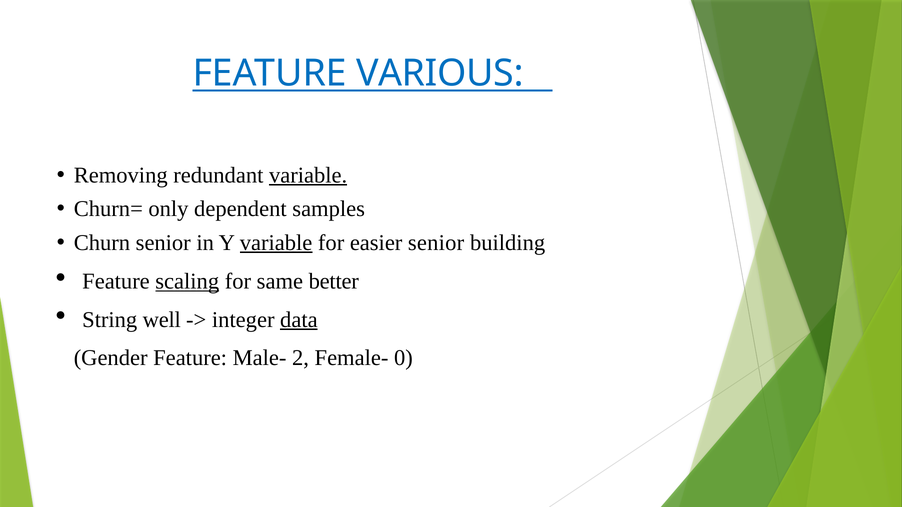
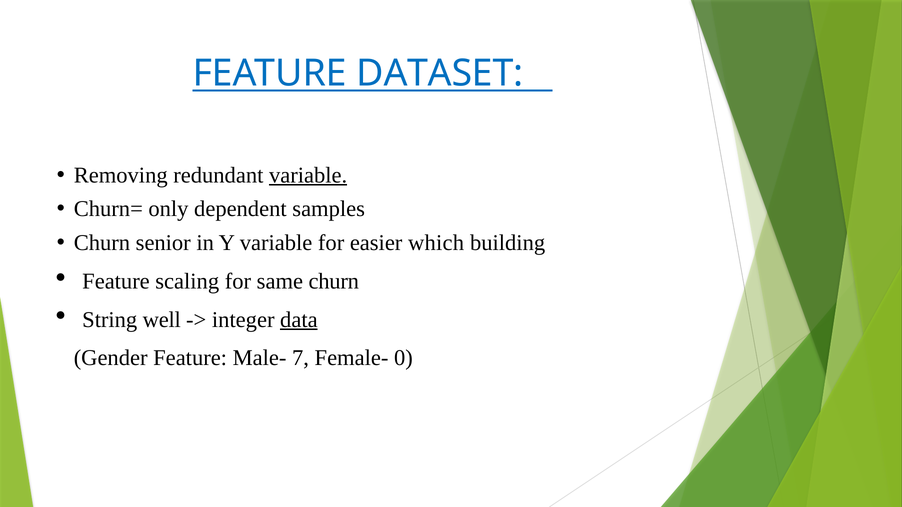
VARIOUS: VARIOUS -> DATASET (440, 74)
variable underline: present -> none (276, 243)
easier senior: senior -> which (436, 243)
scaling underline: present -> none (187, 281)
same better: better -> churn (334, 281)
2: 2 -> 7 (300, 358)
